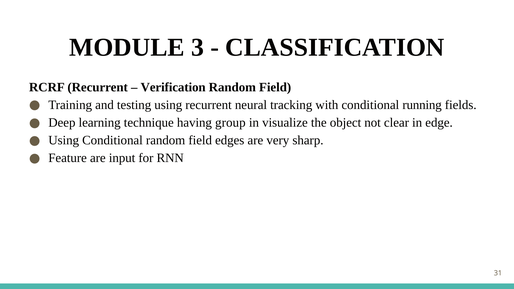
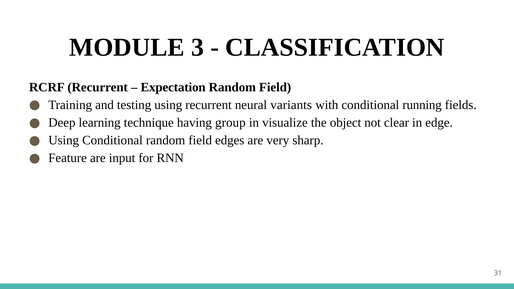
Verification: Verification -> Expectation (173, 87)
tracking: tracking -> variants (291, 105)
